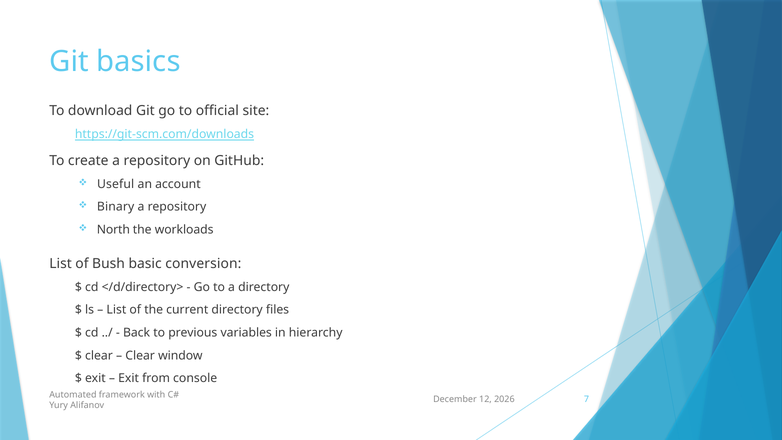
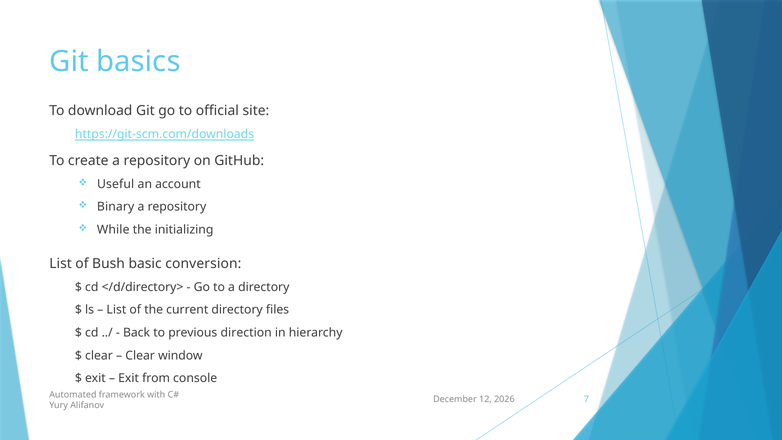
North: North -> While (113, 230)
workloads: workloads -> initializing (184, 230)
variables: variables -> direction (246, 333)
